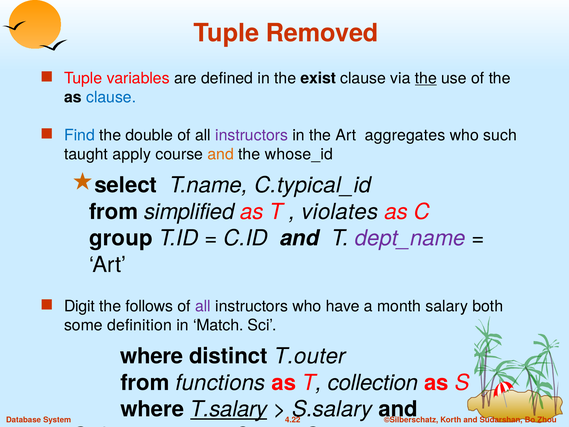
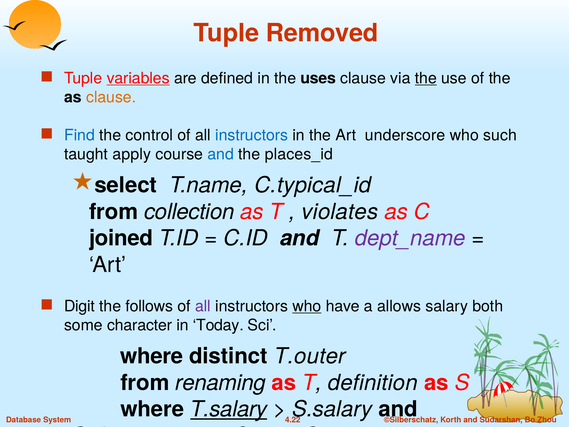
variables underline: none -> present (138, 78)
exist: exist -> uses (318, 78)
clause colour: blue -> orange (111, 97)
double: double -> control (149, 135)
instructors colour: purple -> blue (252, 135)
aggregates: aggregates -> underscore (405, 135)
and colour: orange -> blue (221, 154)
whose_id: whose_id -> places_id (299, 154)
simplified: simplified -> collection (189, 212)
group: group -> joined (121, 238)
who underline: none -> present (307, 306)
month: month -> allows (399, 306)
definition: definition -> character (140, 325)
Match: Match -> Today (218, 325)
functions: functions -> renaming (221, 383)
collection: collection -> definition (373, 383)
